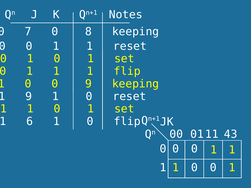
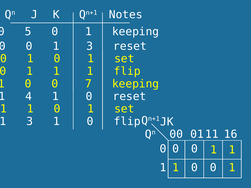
7: 7 -> 5 (28, 32)
8: 8 -> 1 (88, 32)
1: 1 -> 3 (90, 46)
0 9: 9 -> 7 (88, 84)
9: 9 -> 4 (29, 97)
6: 6 -> 3 (30, 122)
43: 43 -> 16 (231, 134)
